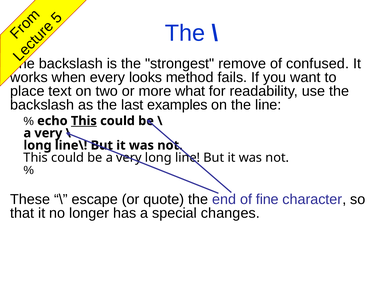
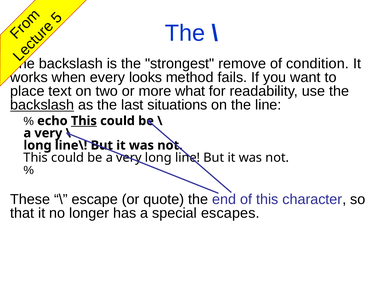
confused: confused -> condition (318, 64)
backslash underline: none -> present (42, 105)
examples: examples -> situations (177, 105)
of fine: fine -> this (267, 200)
changes: changes -> escapes (230, 213)
